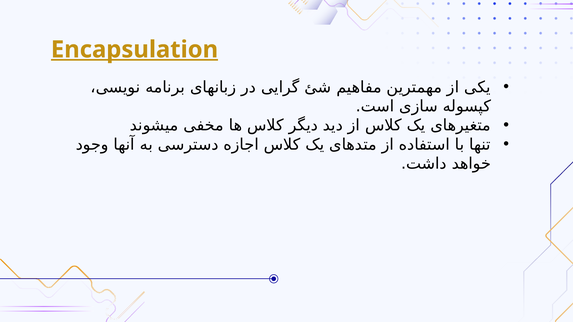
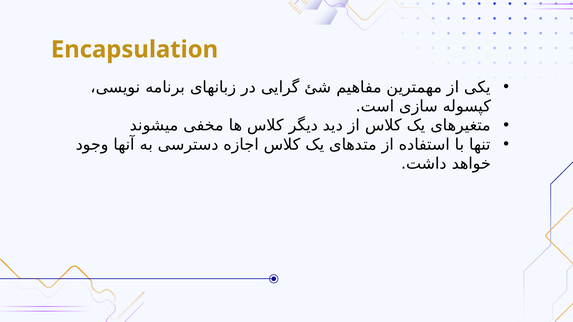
Encapsulation underline: present -> none (134, 50)
